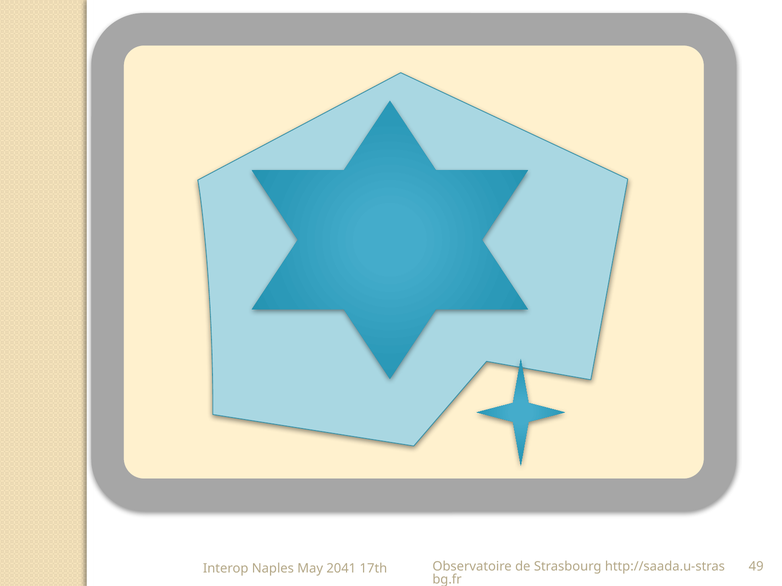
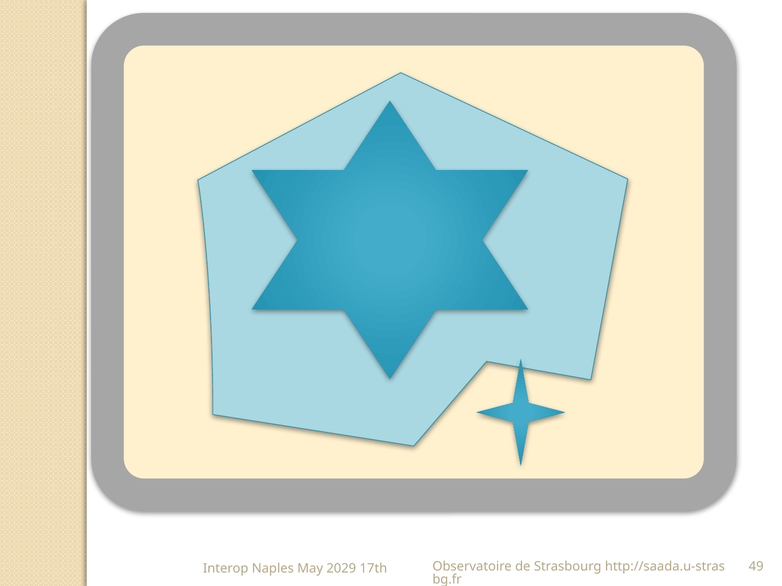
2041: 2041 -> 2029 (341, 569)
